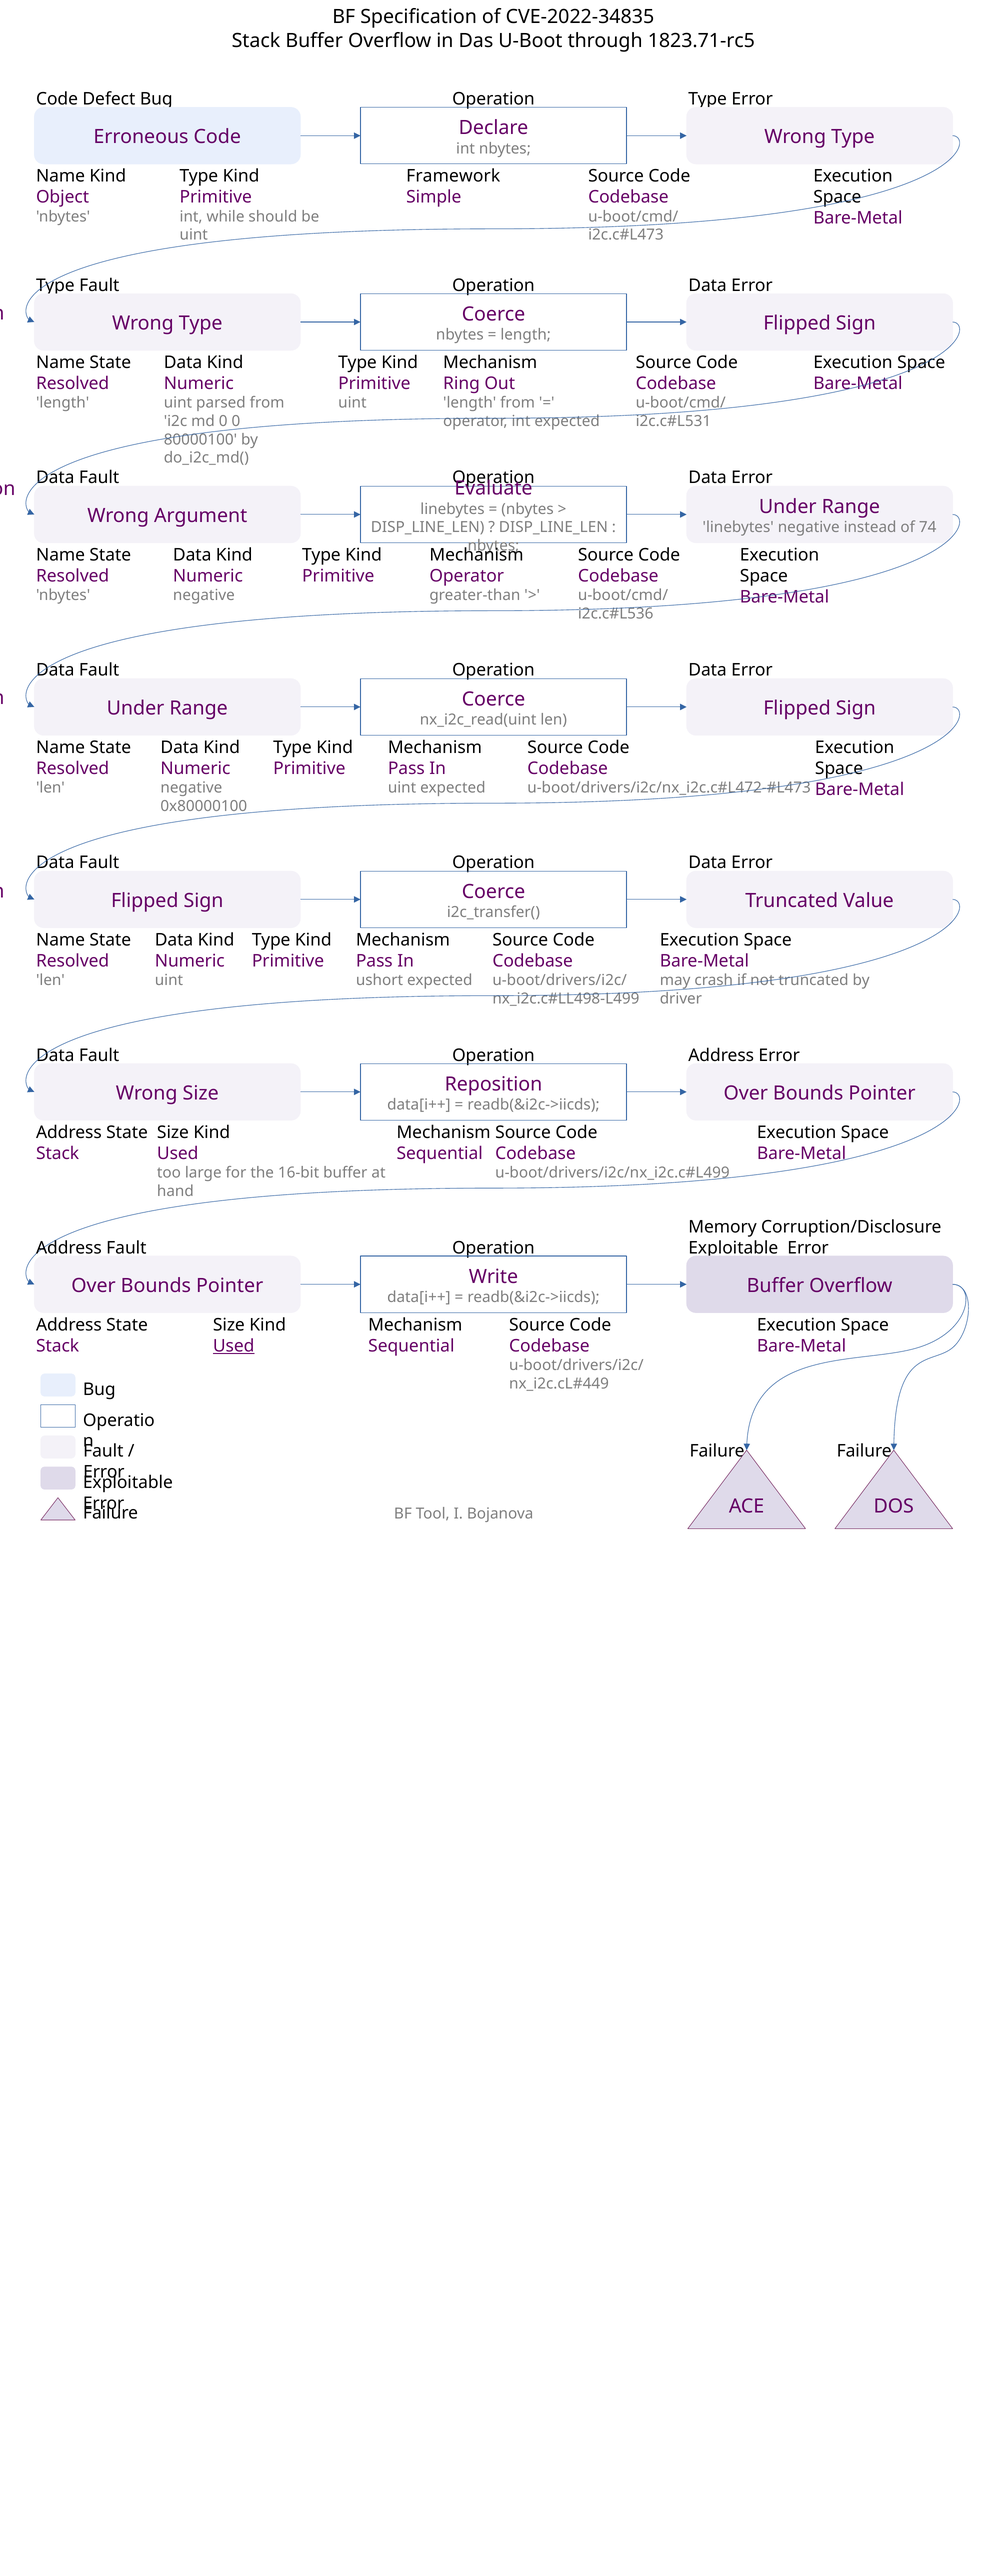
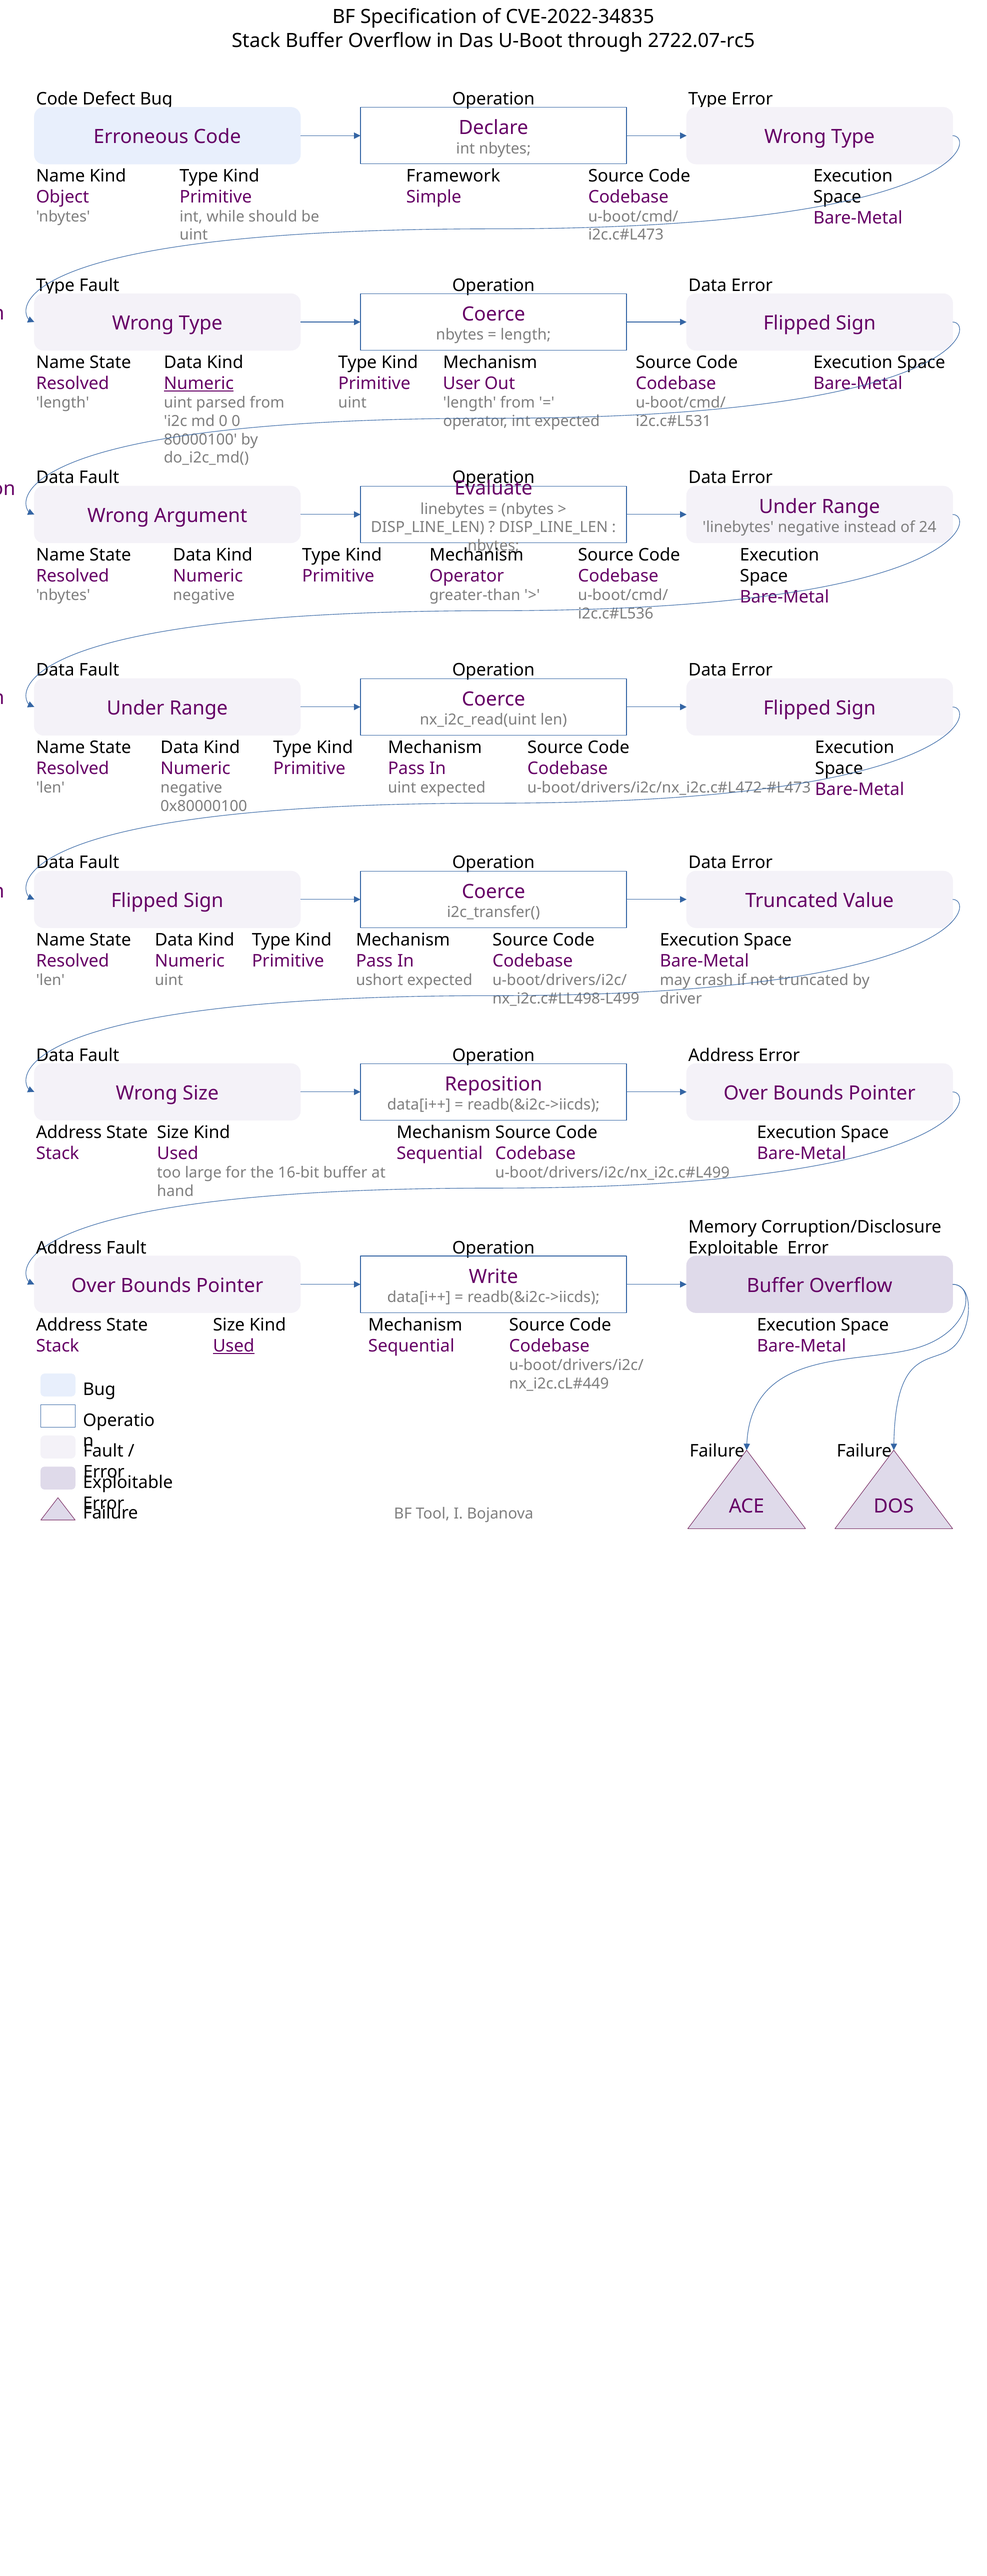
1823.71-rc5: 1823.71-rc5 -> 2722.07-rc5 (701, 41)
Numeric underline: none -> present (199, 383)
Ring: Ring -> User (462, 383)
74: 74 -> 24 (928, 527)
